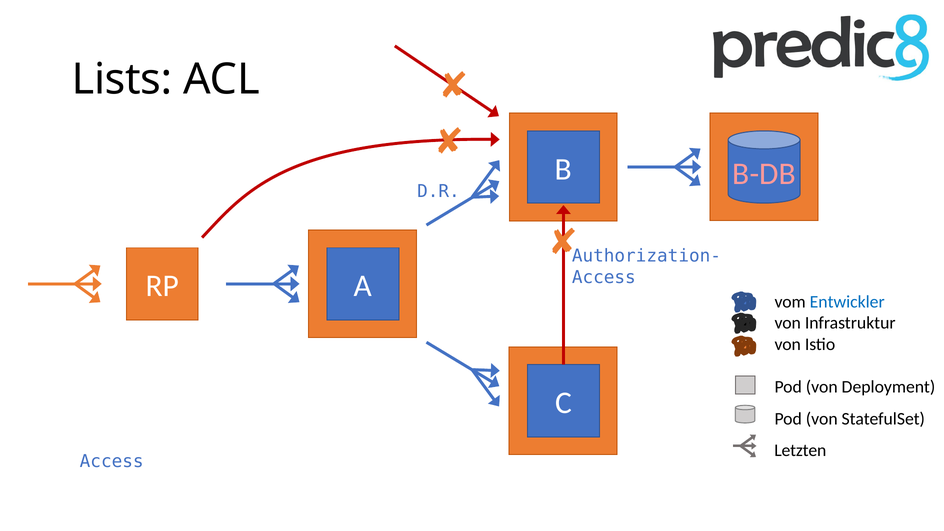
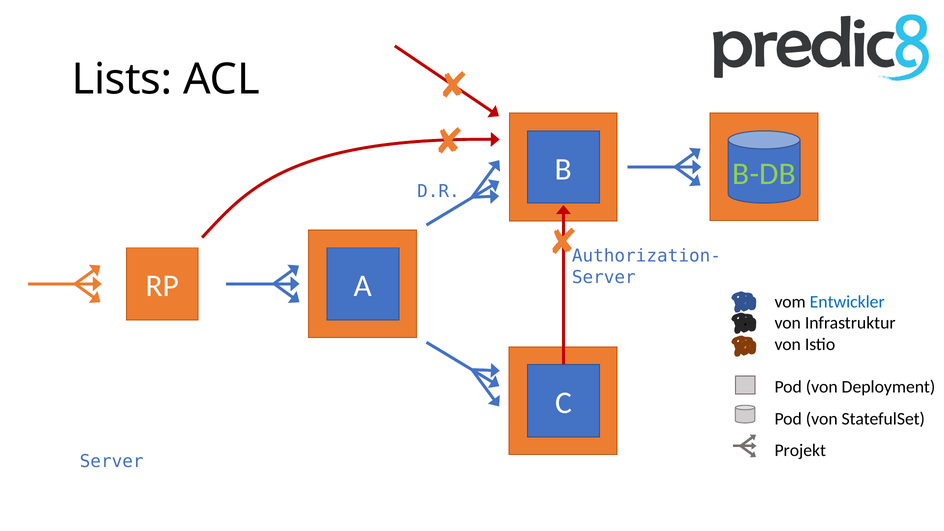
B-DB colour: pink -> light green (764, 174)
Access: Access -> Server (604, 277)
Letzten: Letzten -> Projekt (800, 451)
Access: Access -> Server (112, 461)
